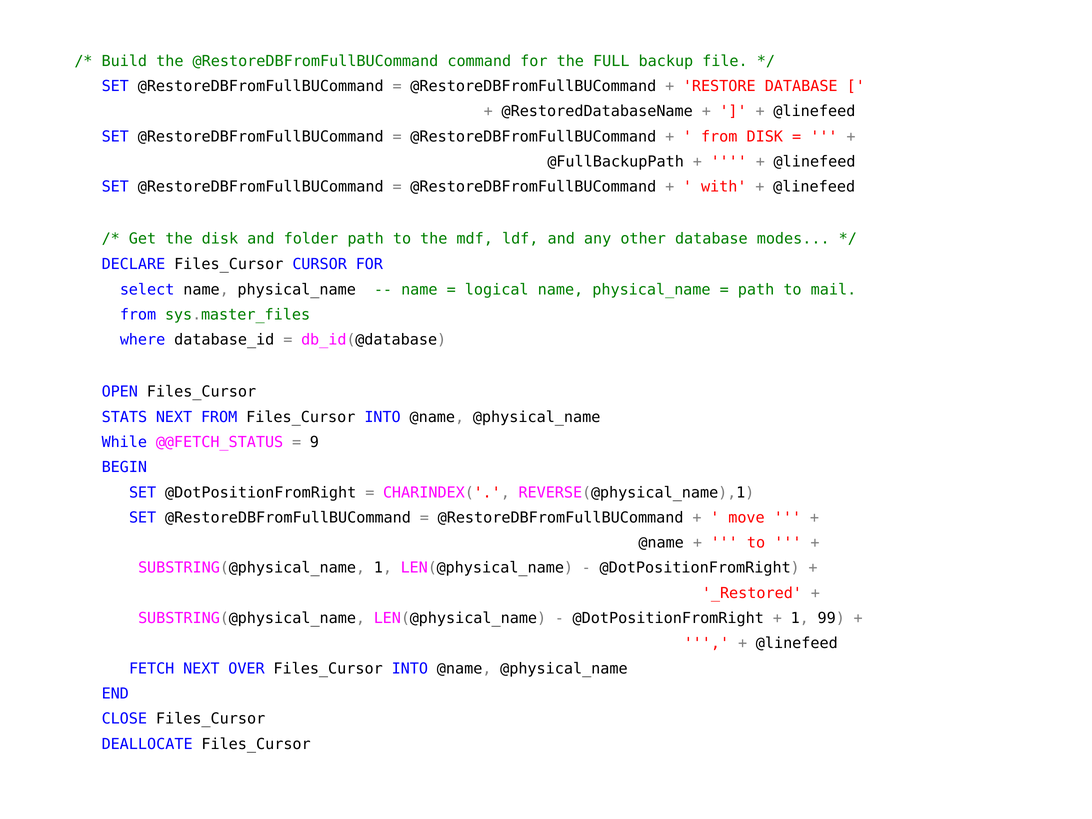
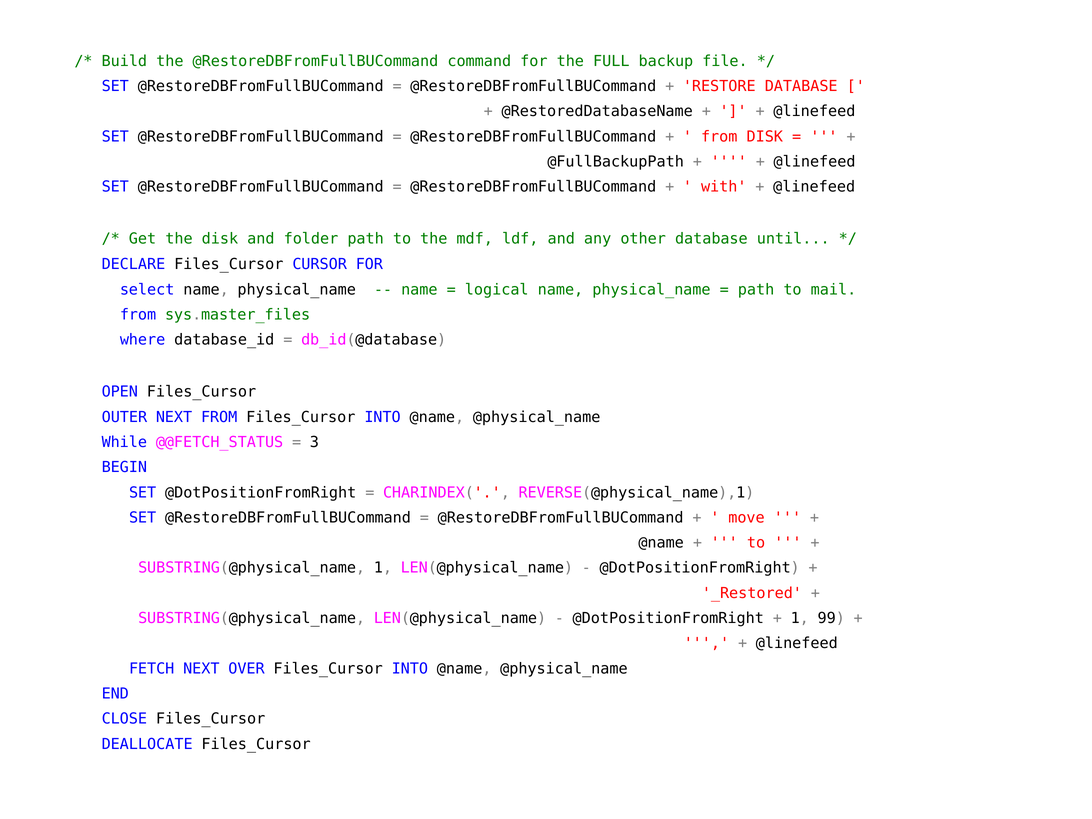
modes: modes -> until (793, 239)
STATS: STATS -> OUTER (124, 417)
9: 9 -> 3 (314, 442)
